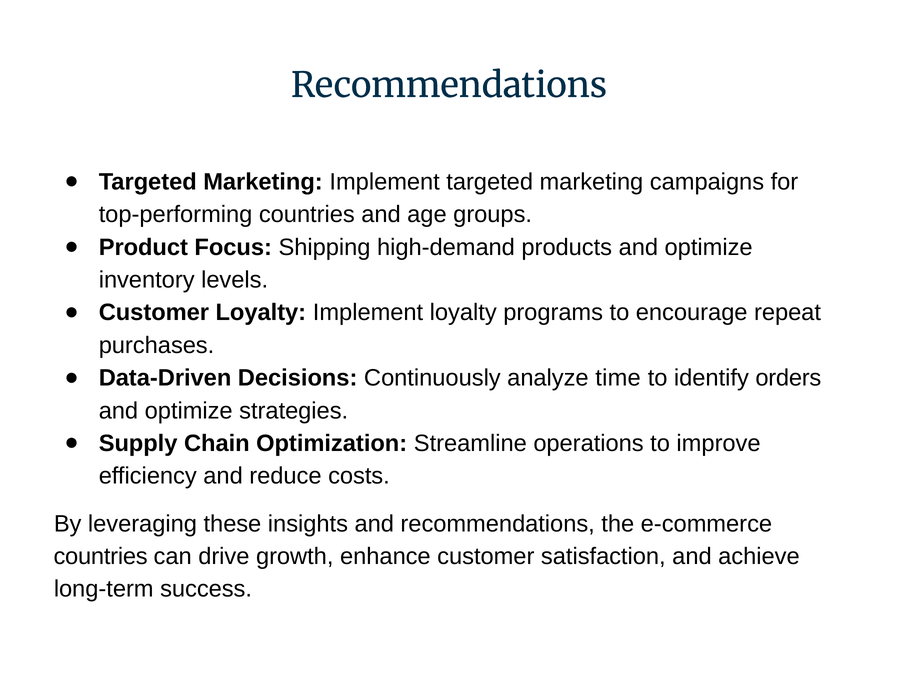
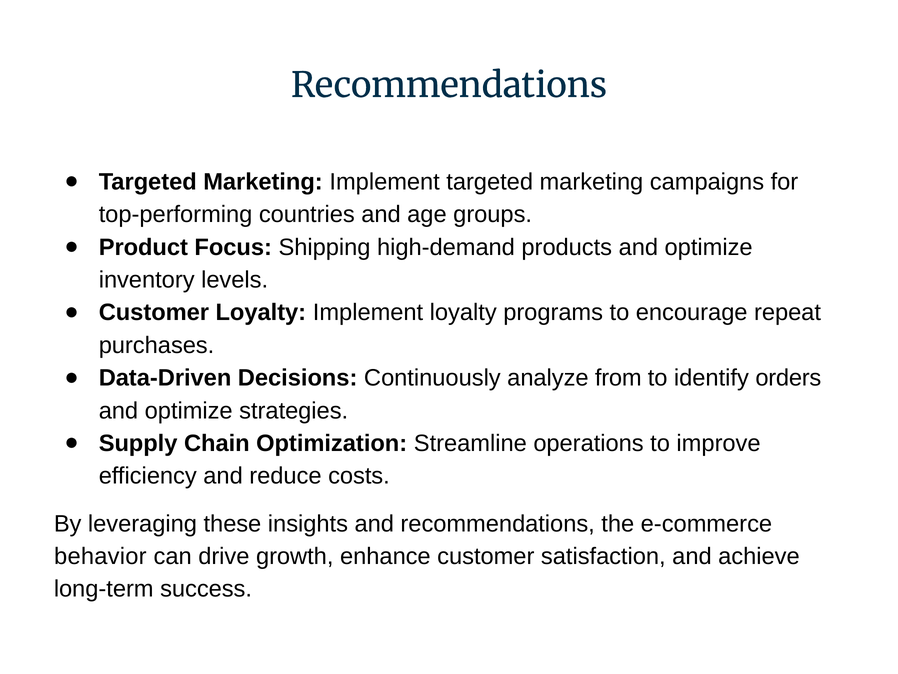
time: time -> from (618, 378)
countries: countries -> behavior (100, 556)
